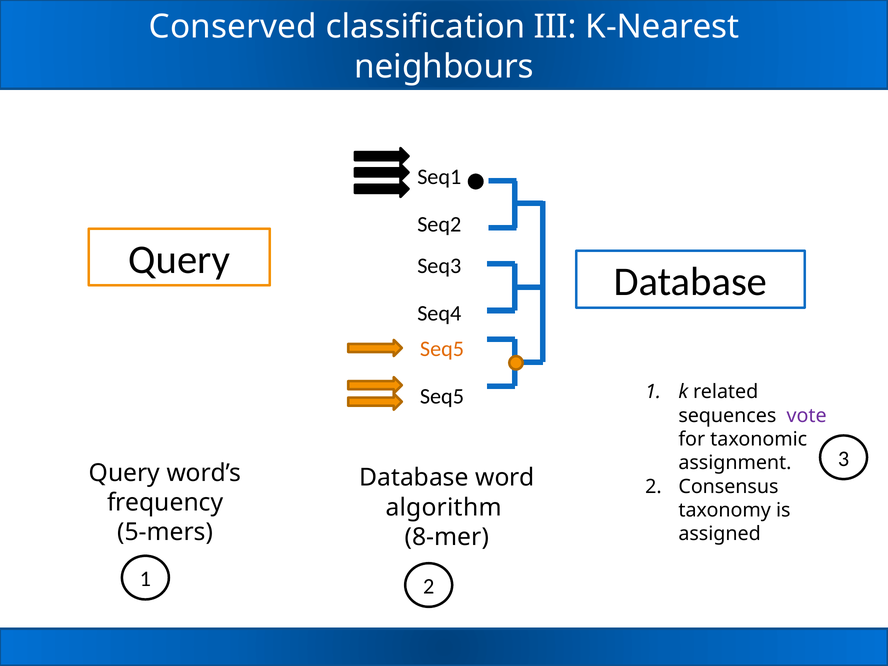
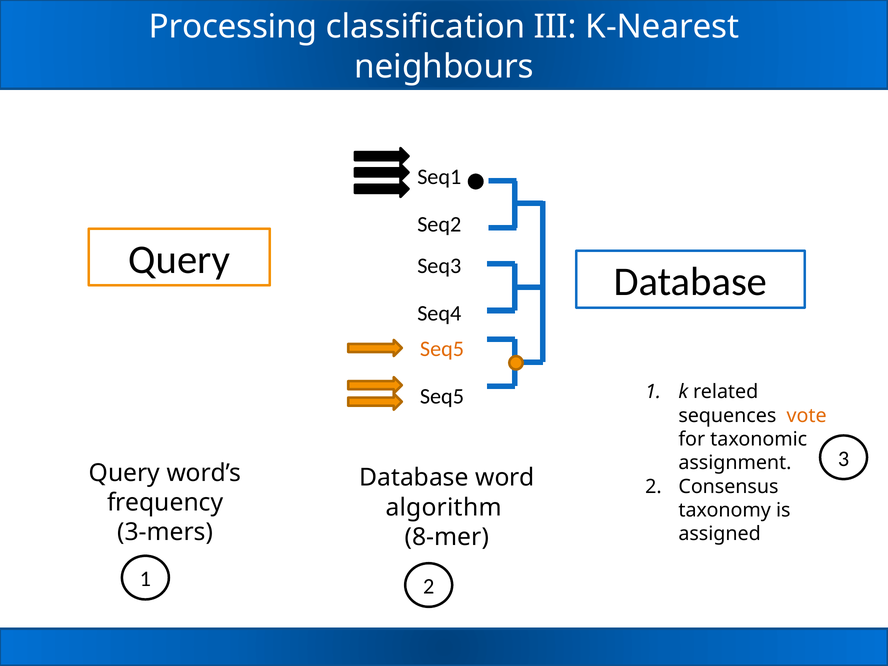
Conserved: Conserved -> Processing (233, 27)
vote colour: purple -> orange (807, 416)
5-mers: 5-mers -> 3-mers (165, 532)
